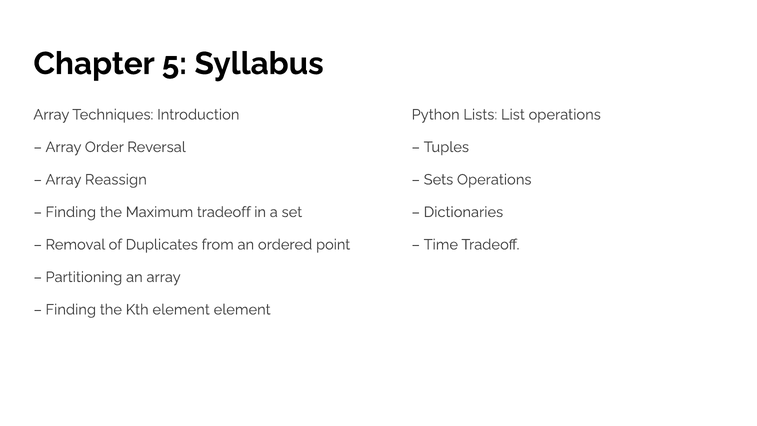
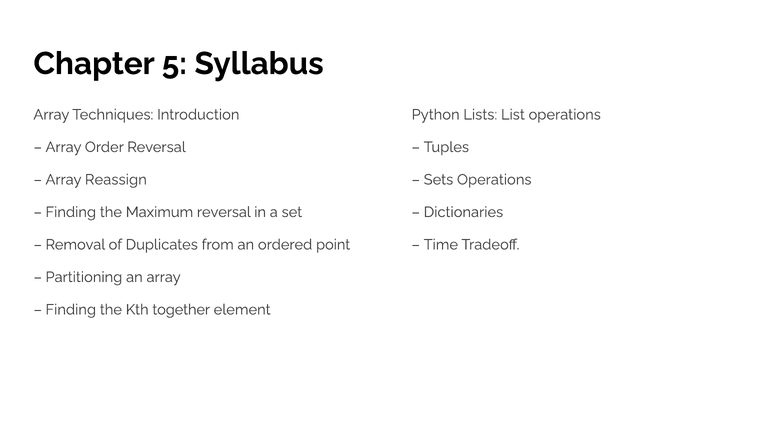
Maximum tradeoff: tradeoff -> reversal (224, 212)
Kth element: element -> together (181, 310)
